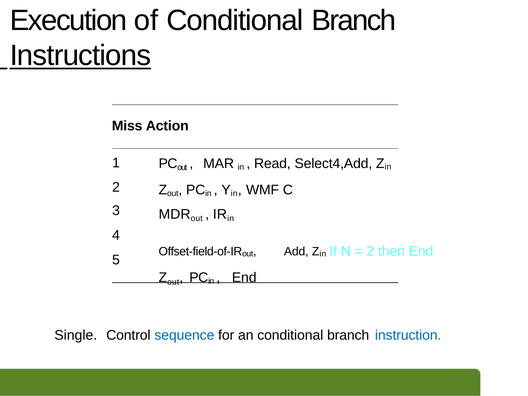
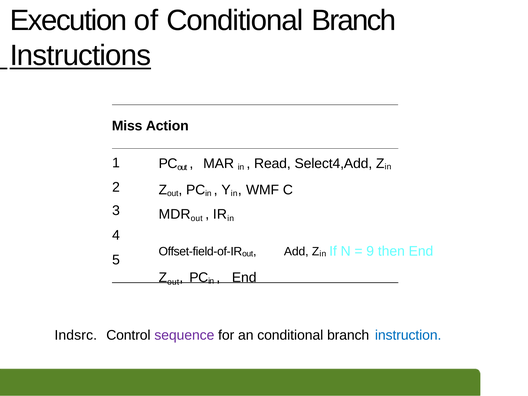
2: 2 -> 9 (370, 251)
Single: Single -> Indsrc (76, 335)
sequence colour: blue -> purple (184, 335)
